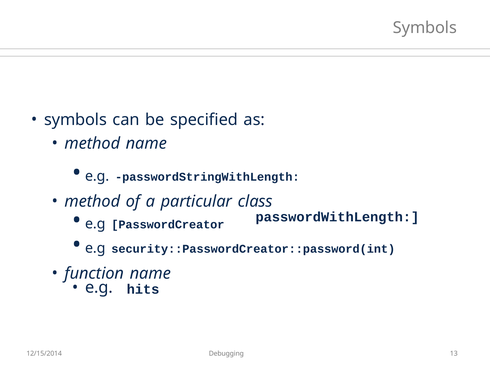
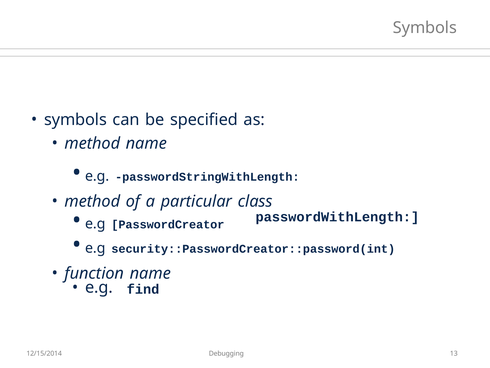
hits: hits -> find (143, 289)
